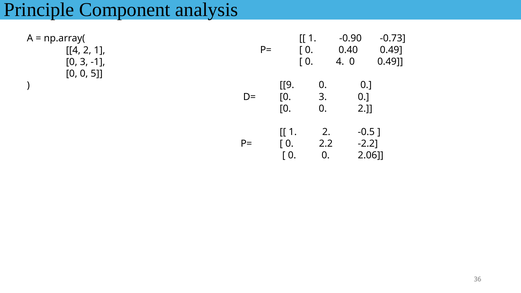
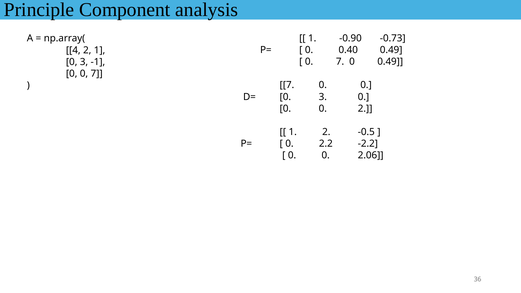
4: 4 -> 7 (340, 62)
0 0 5: 5 -> 7 (97, 74)
9: 9 -> 7 (287, 85)
